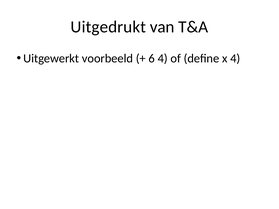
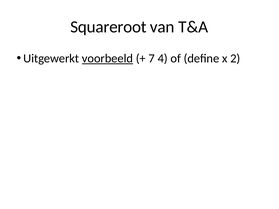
Uitgedrukt: Uitgedrukt -> Squareroot (108, 27)
voorbeeld underline: none -> present (107, 59)
6: 6 -> 7 (152, 59)
x 4: 4 -> 2 (235, 59)
